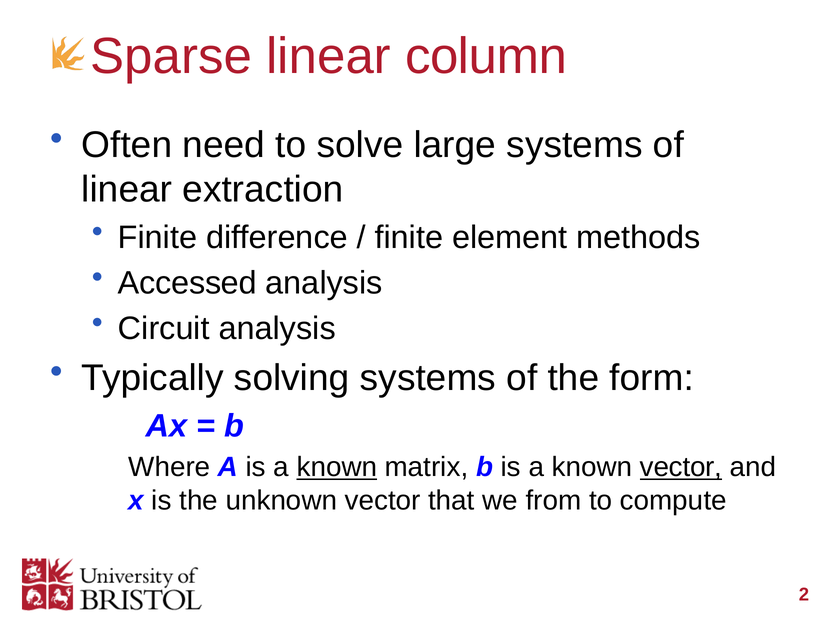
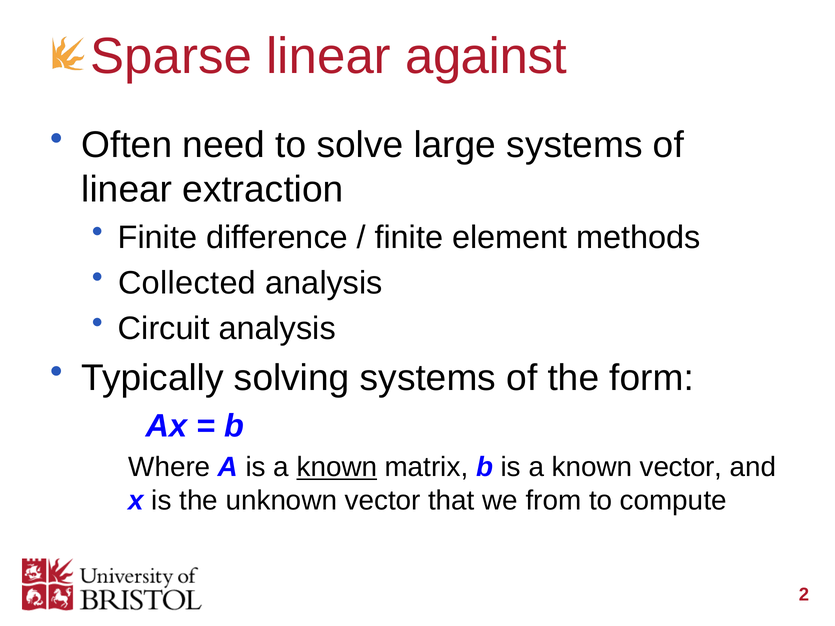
column: column -> against (486, 56)
Accessed: Accessed -> Collected (187, 283)
vector underline: present -> none (681, 467)
